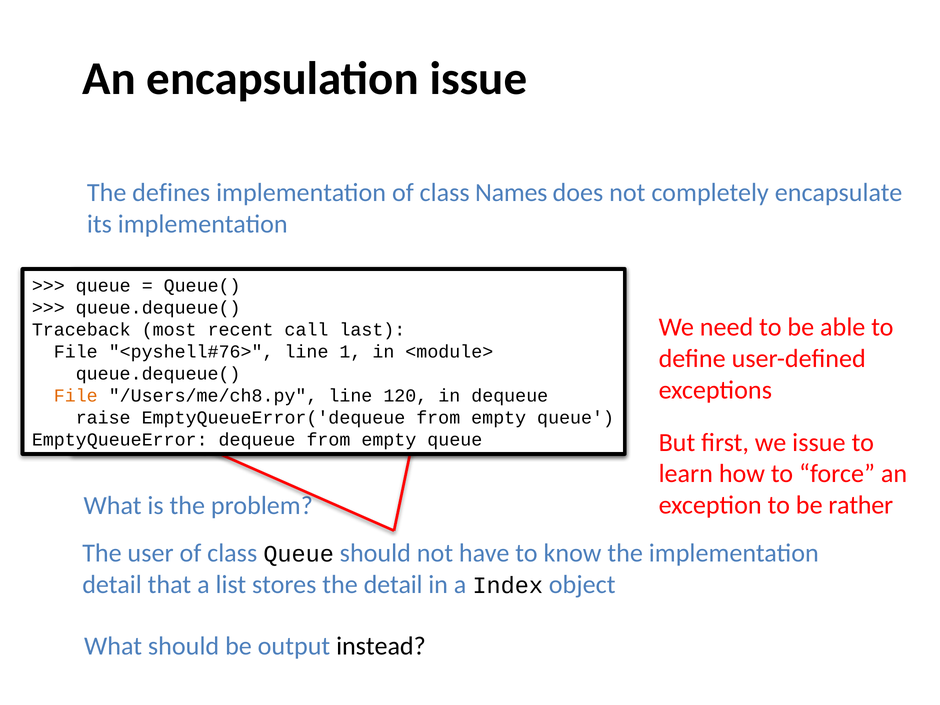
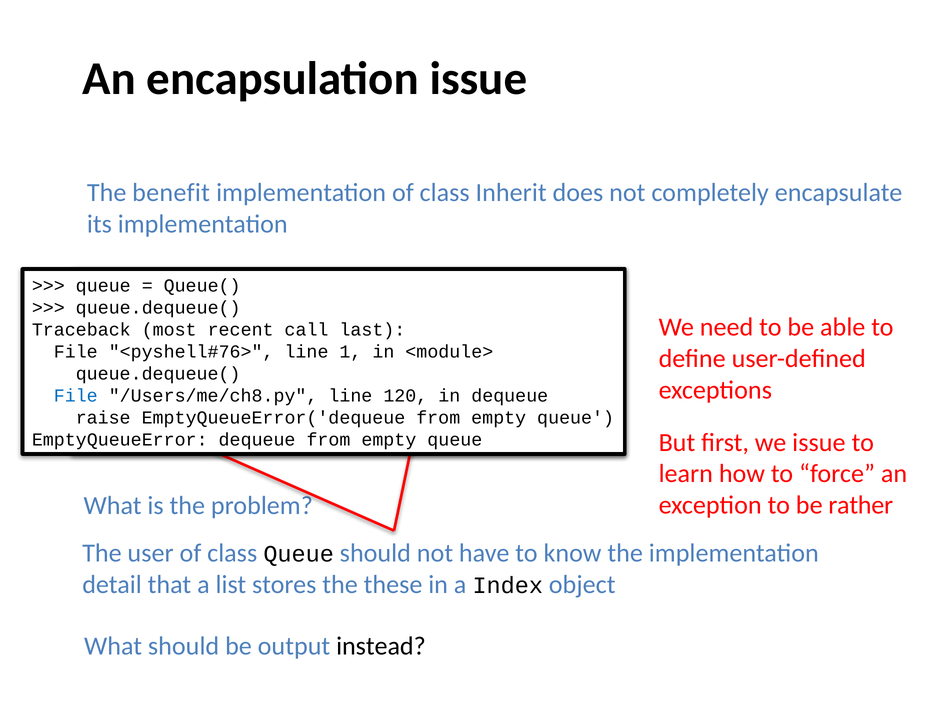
defines: defines -> benefit (171, 193)
Names: Names -> Inherit (511, 193)
File colour: orange -> blue (76, 396)
the detail: detail -> these (393, 585)
